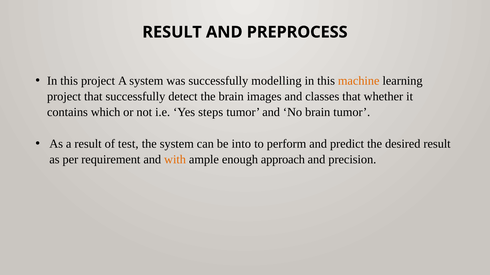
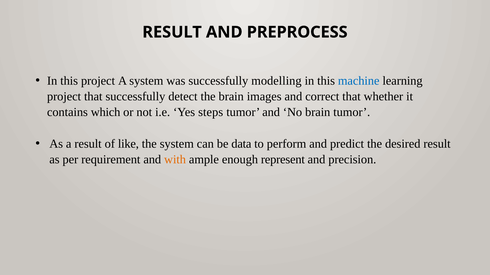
machine colour: orange -> blue (359, 81)
classes: classes -> correct (322, 97)
test: test -> like (128, 144)
into: into -> data (241, 144)
approach: approach -> represent (283, 160)
